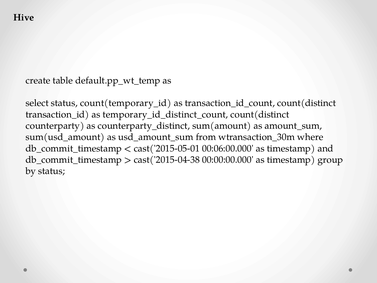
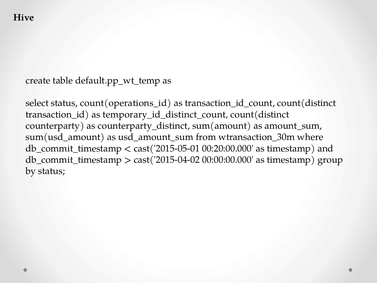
count(temporary_id: count(temporary_id -> count(operations_id (126, 103)
00:06:00.000: 00:06:00.000 -> 00:20:00.000 (228, 148)
cast('2015-04-38: cast('2015-04-38 -> cast('2015-04-02 (167, 160)
